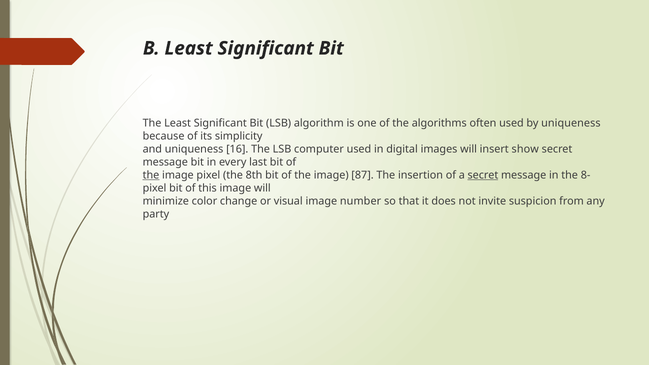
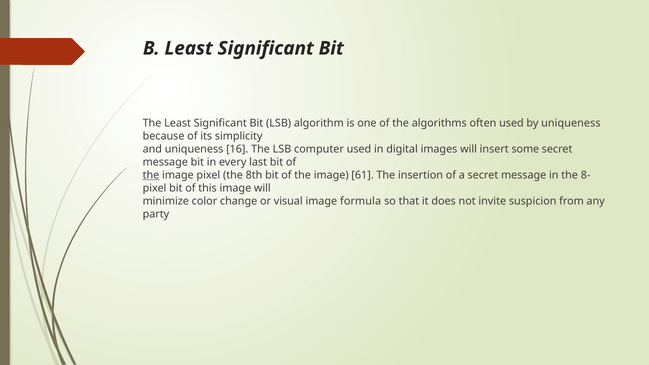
show: show -> some (525, 149)
87: 87 -> 61 (363, 175)
secret underline: present -> none (483, 175)
number: number -> formula (361, 201)
